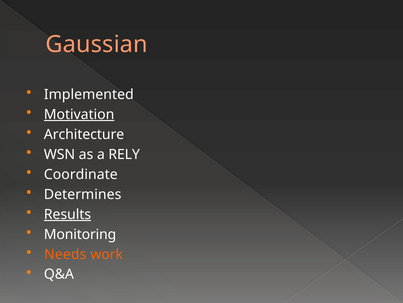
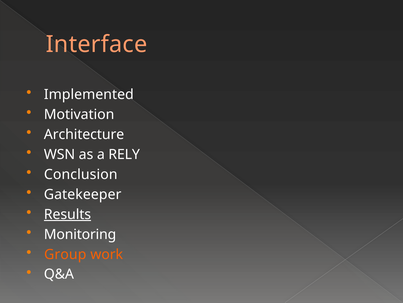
Gaussian: Gaussian -> Interface (97, 44)
Motivation underline: present -> none (79, 114)
Coordinate: Coordinate -> Conclusion (81, 174)
Determines: Determines -> Gatekeeper (83, 194)
Needs: Needs -> Group (65, 254)
